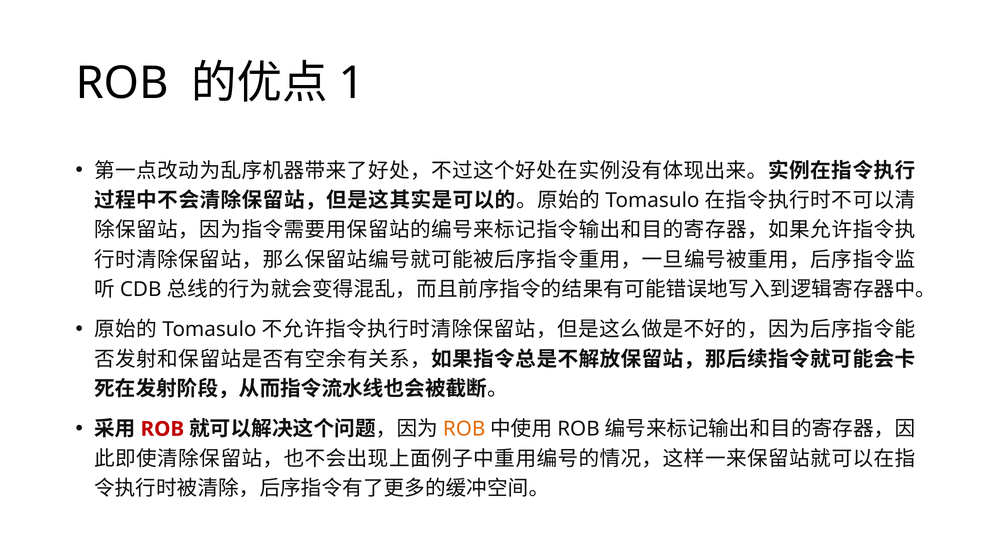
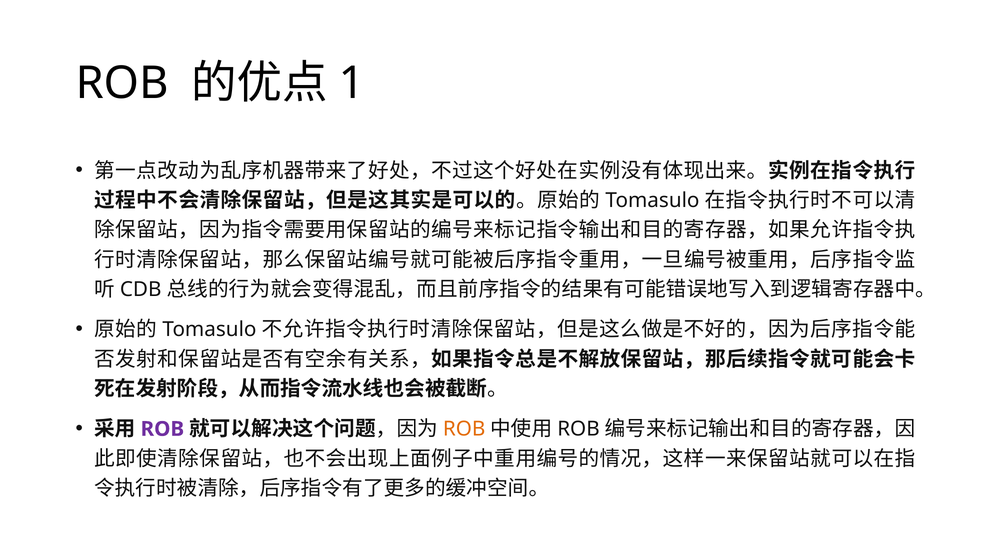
ROB colour: red -> purple (162, 429)
